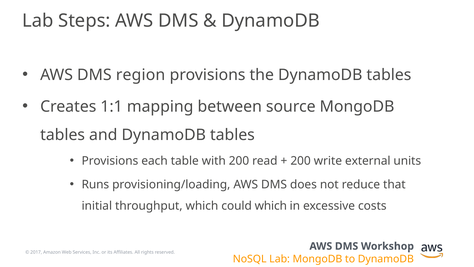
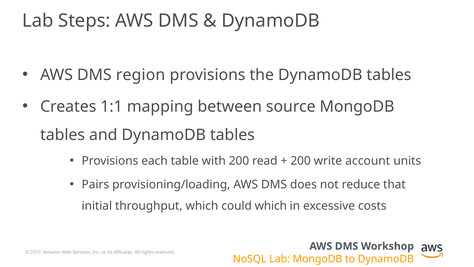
external: external -> account (368, 161)
Runs: Runs -> Pairs (95, 184)
